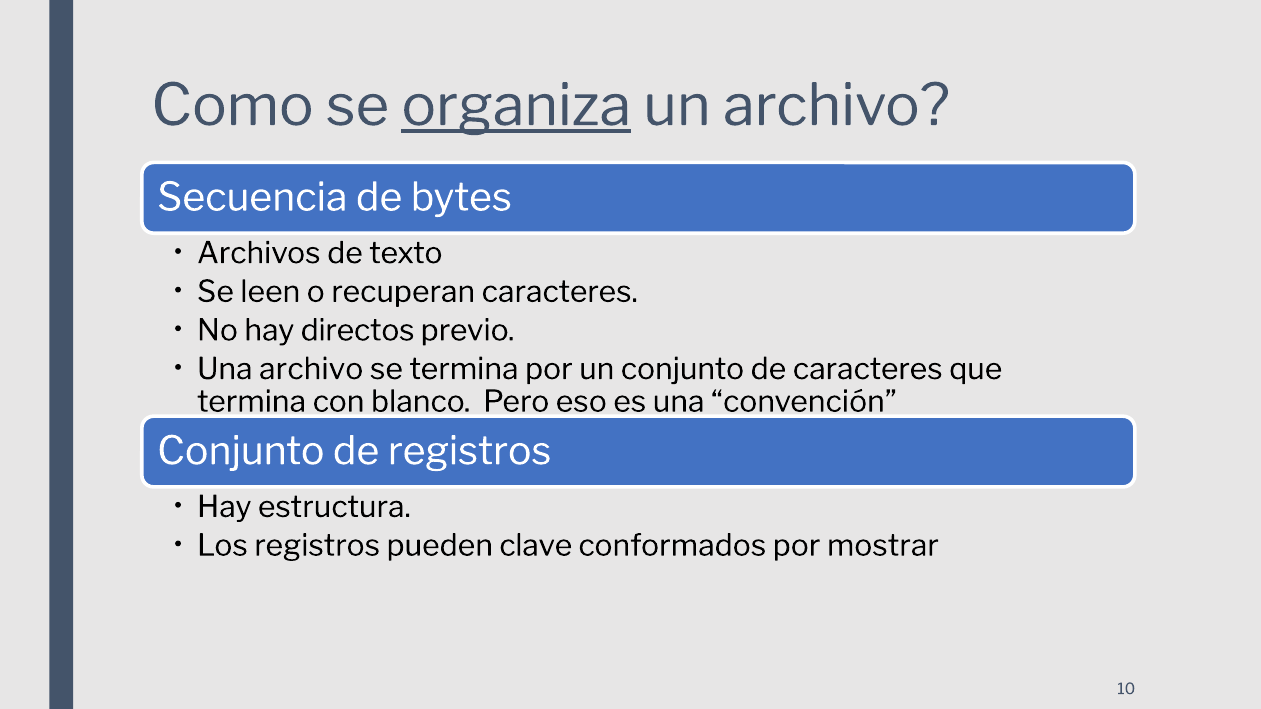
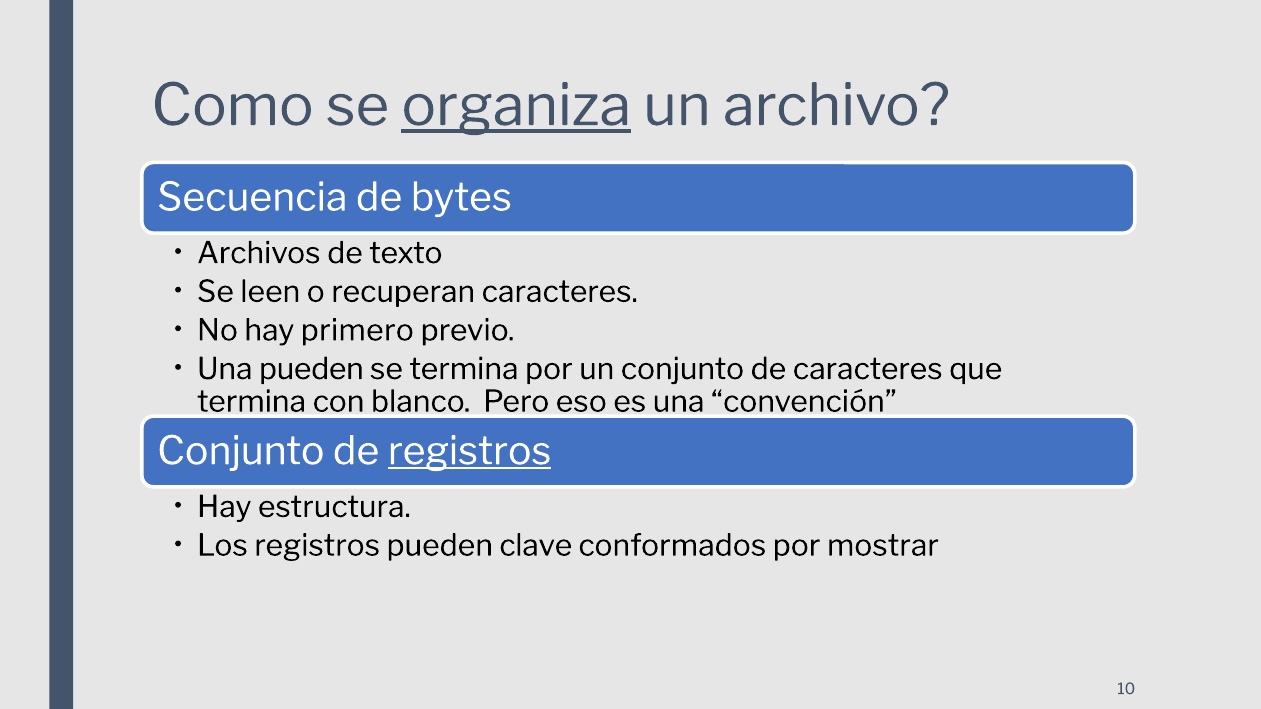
directos: directos -> primero (357, 331)
Una archivo: archivo -> pueden (311, 369)
registros underline: none -> present (470, 451)
